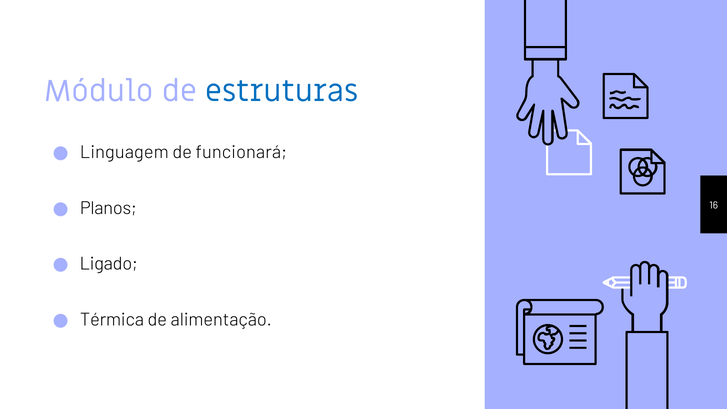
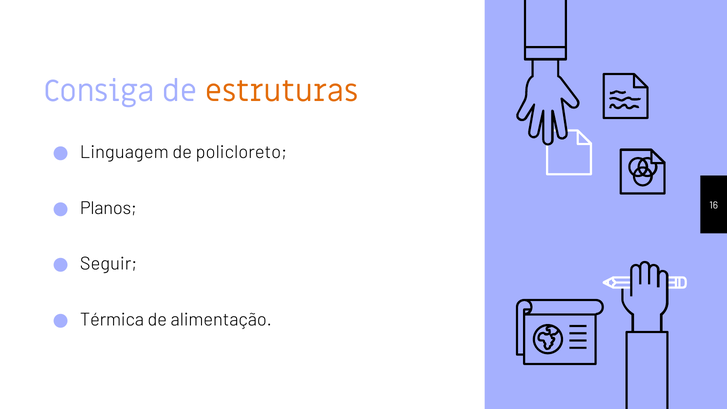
Módulo: Módulo -> Consiga (99, 91)
estruturas colour: blue -> orange (282, 91)
funcionará: funcionará -> policloreto (241, 152)
Ligado: Ligado -> Seguir (109, 264)
